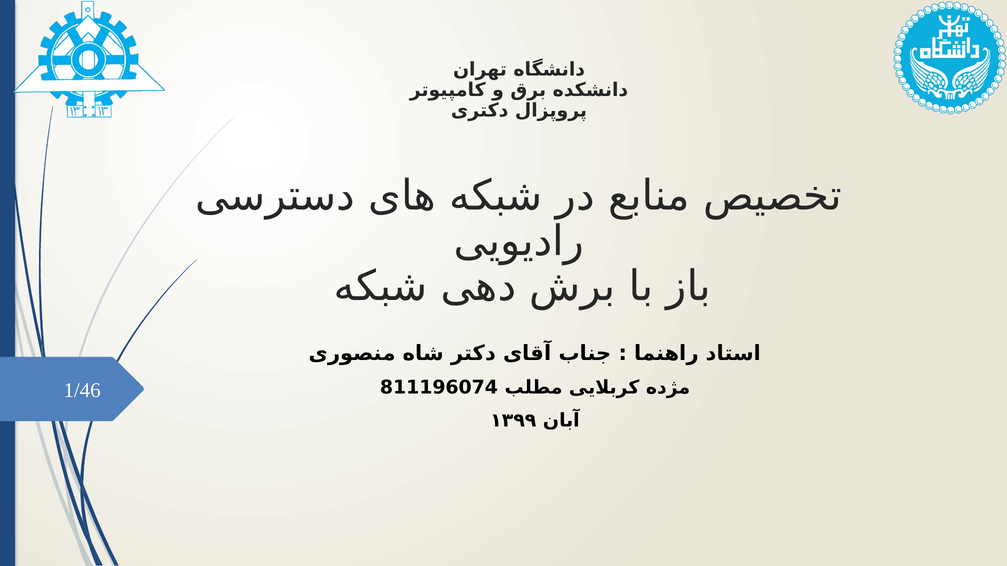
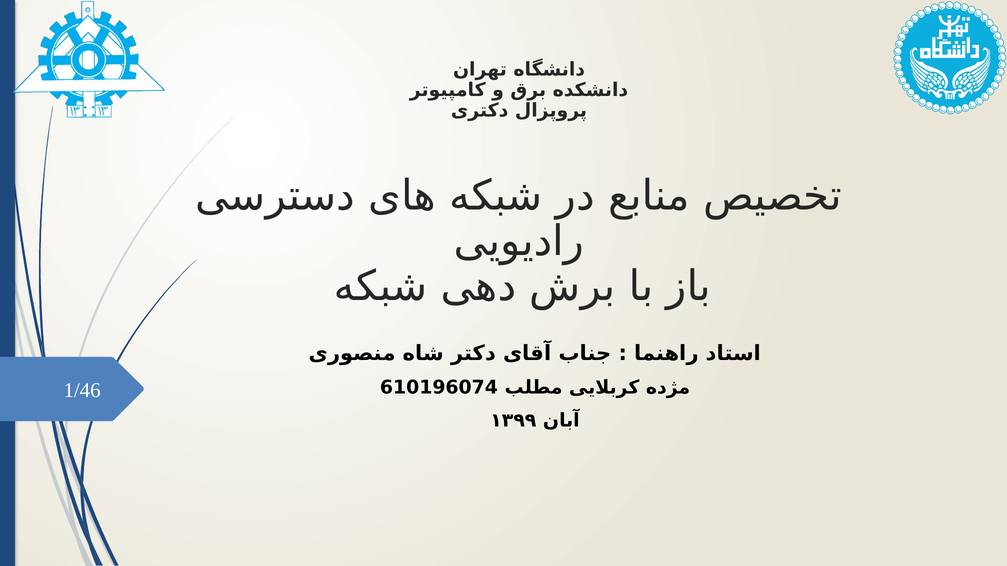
811196074: 811196074 -> 610196074 (439, 388)
